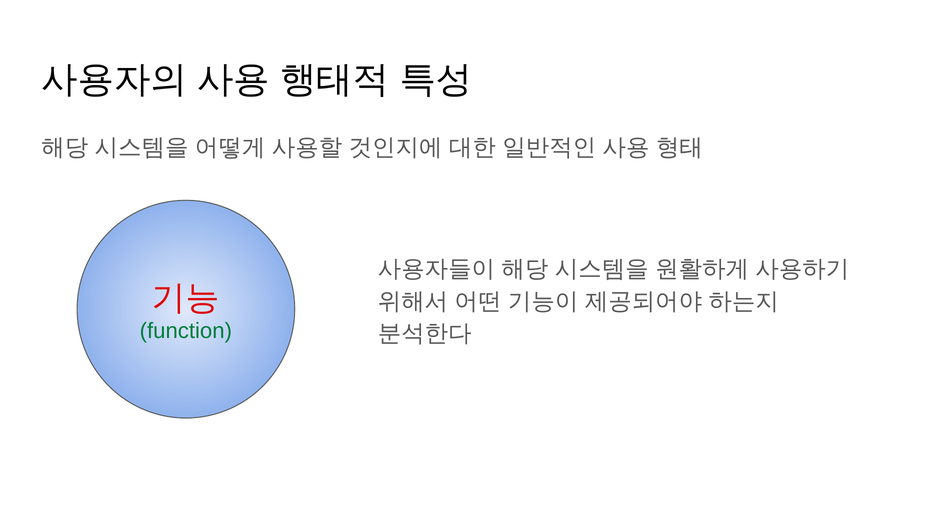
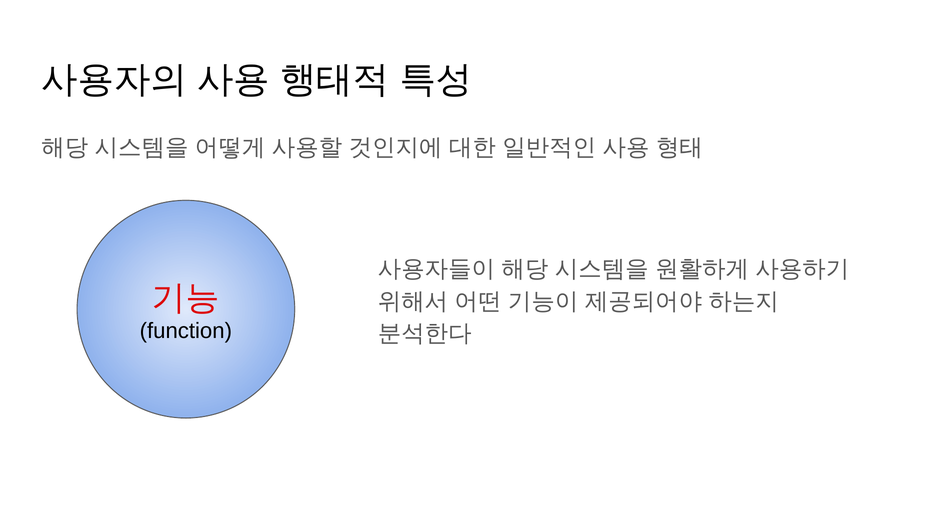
function colour: green -> black (186, 331)
